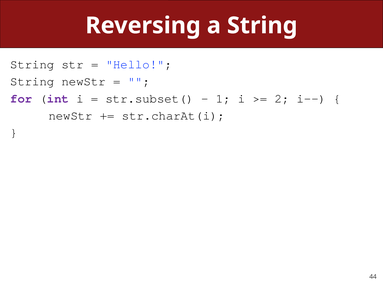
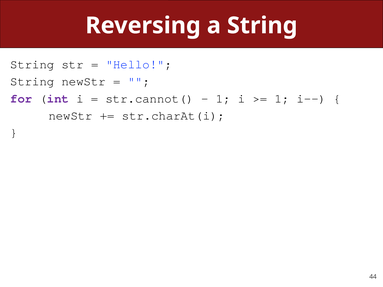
str.subset(: str.subset( -> str.cannot( (150, 99)
2: 2 -> 1 (282, 99)
